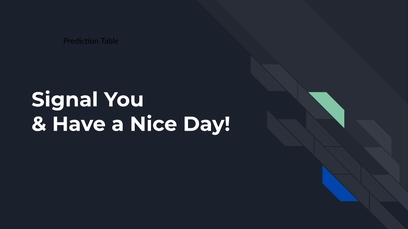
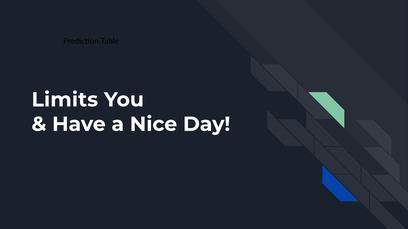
Signal: Signal -> Limits (65, 100)
